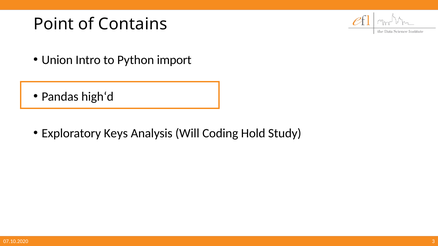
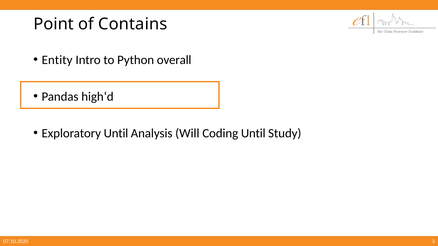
Union: Union -> Entity (57, 60)
import: import -> overall (174, 60)
Exploratory Keys: Keys -> Until (116, 133)
Coding Hold: Hold -> Until (253, 133)
